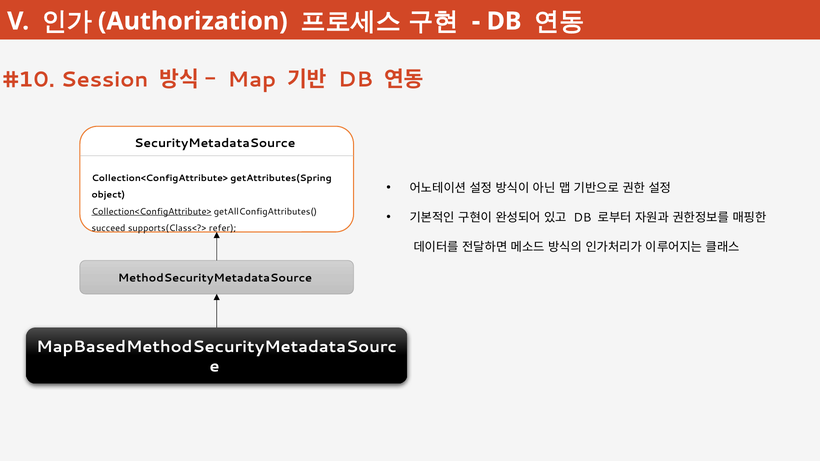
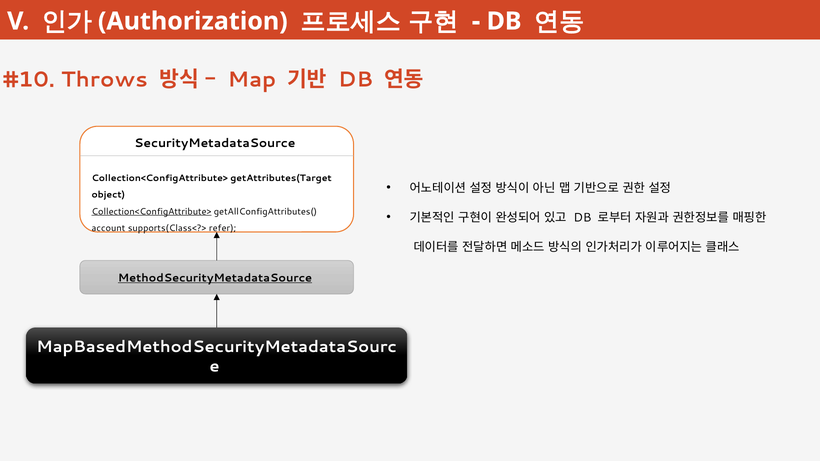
Session: Session -> Throws (104, 79)
getAttributes(Spring: getAttributes(Spring -> getAttributes(Target (281, 178)
succeed: succeed -> account (108, 228)
MethodSecurityMetadataSource underline: none -> present (215, 278)
